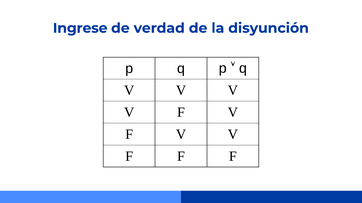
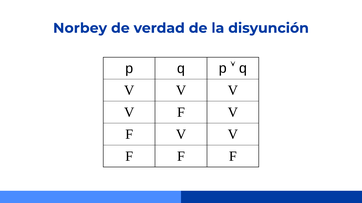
Ingrese: Ingrese -> Norbey (80, 28)
